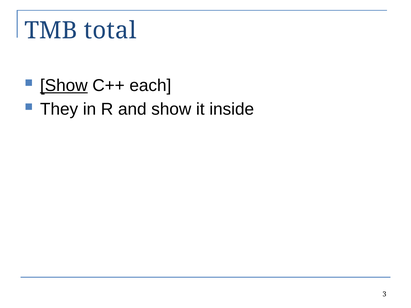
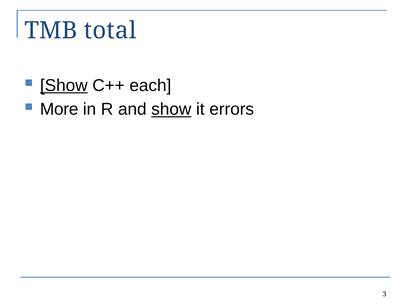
They: They -> More (59, 109)
show underline: none -> present (171, 109)
inside: inside -> errors (232, 109)
